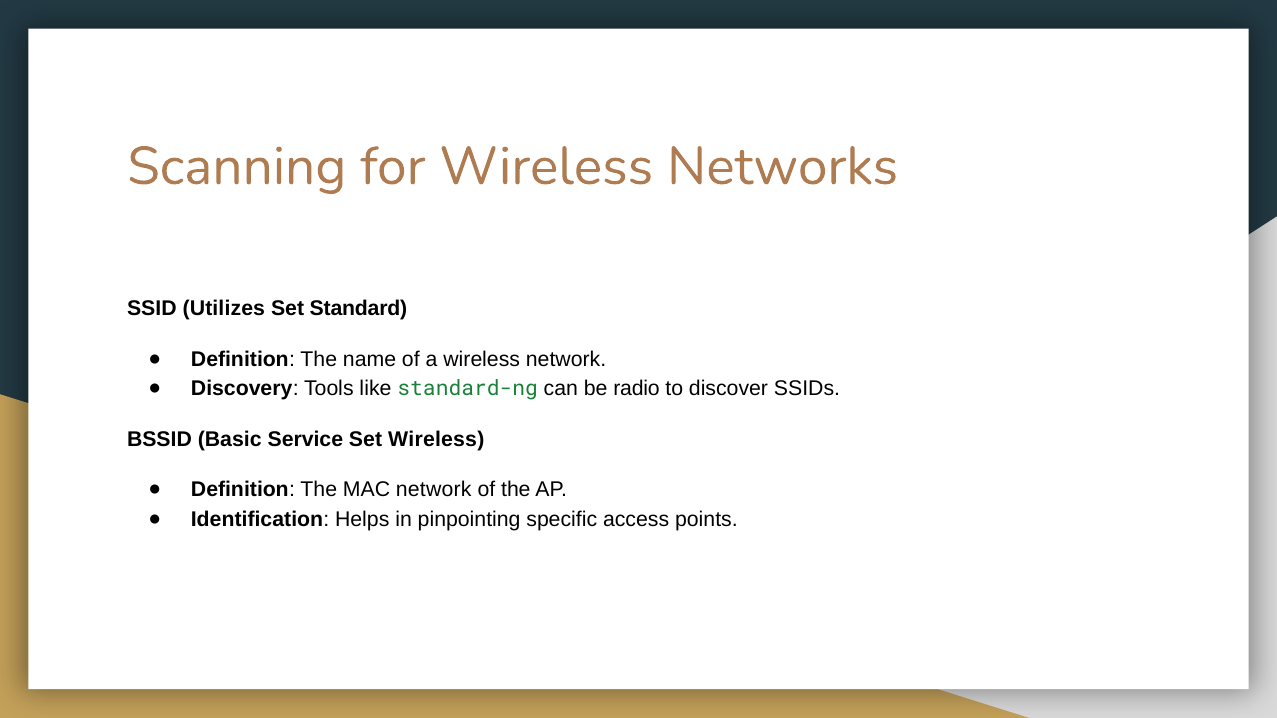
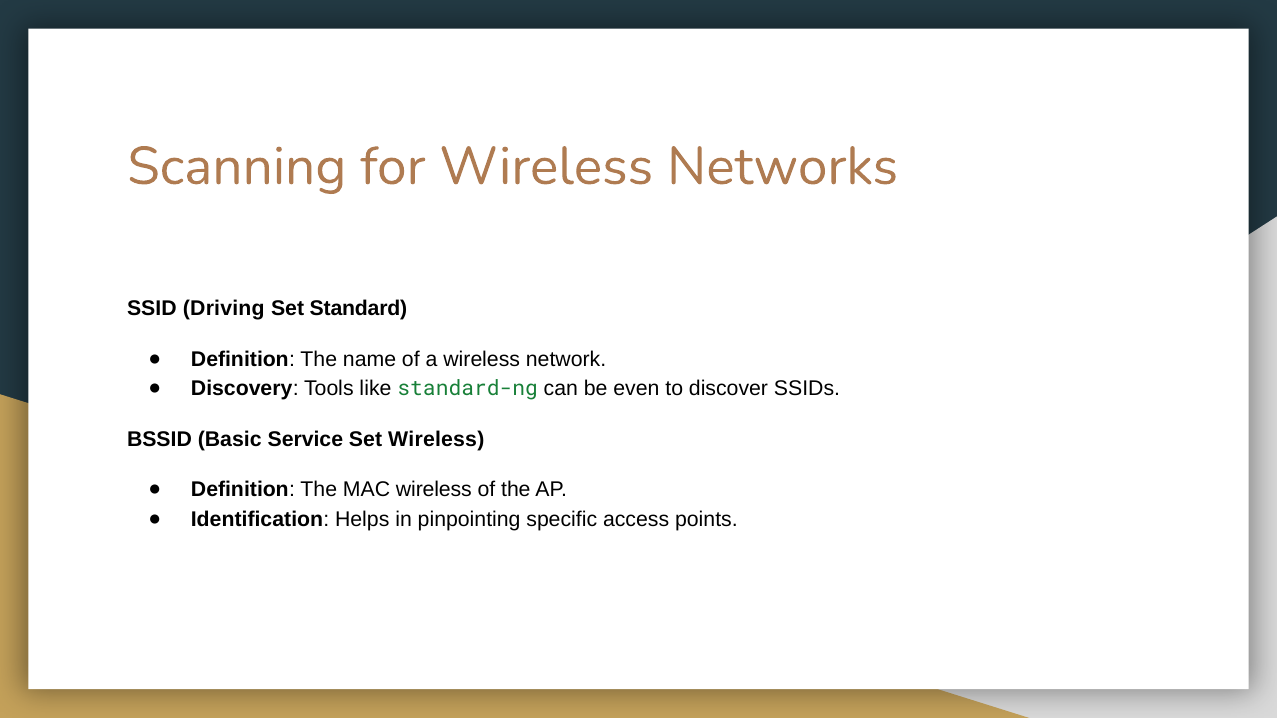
Utilizes: Utilizes -> Driving (224, 309)
radio: radio -> even (636, 389)
MAC network: network -> wireless (434, 490)
